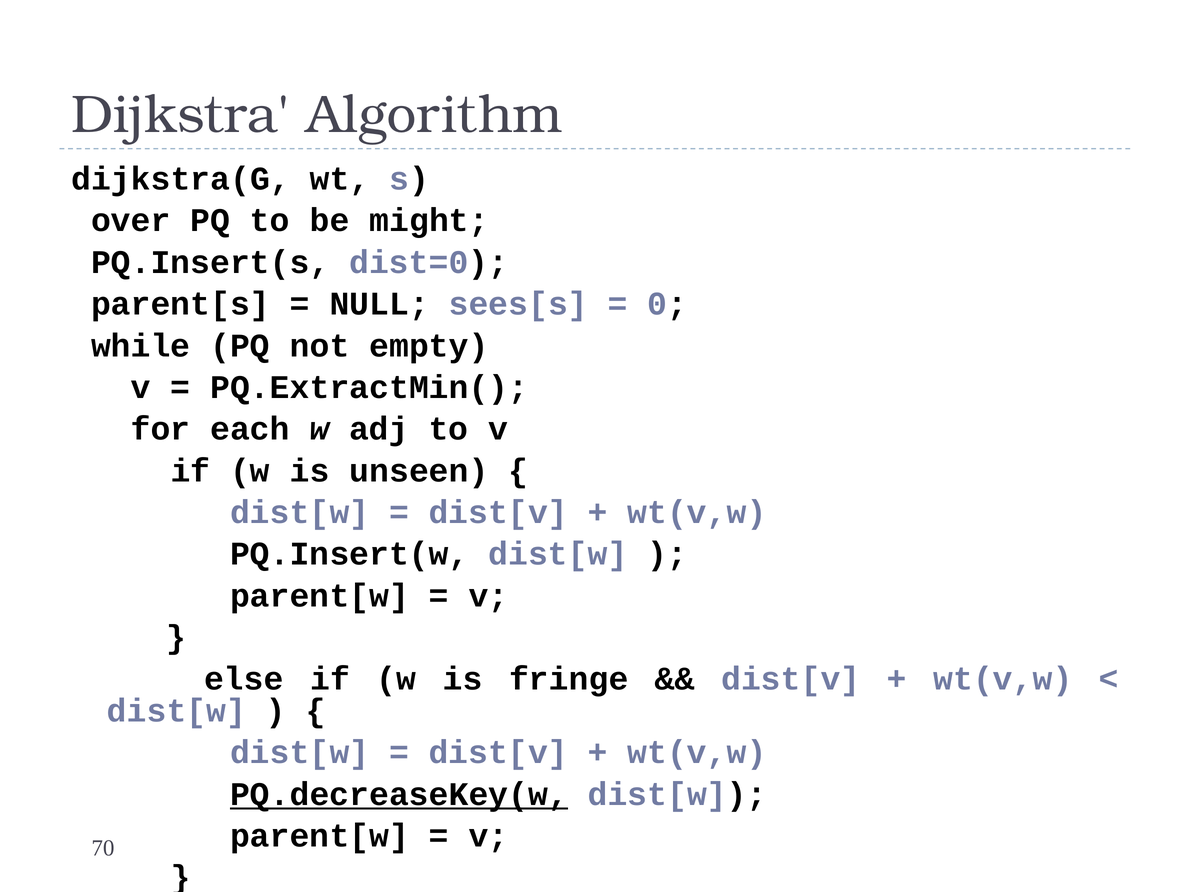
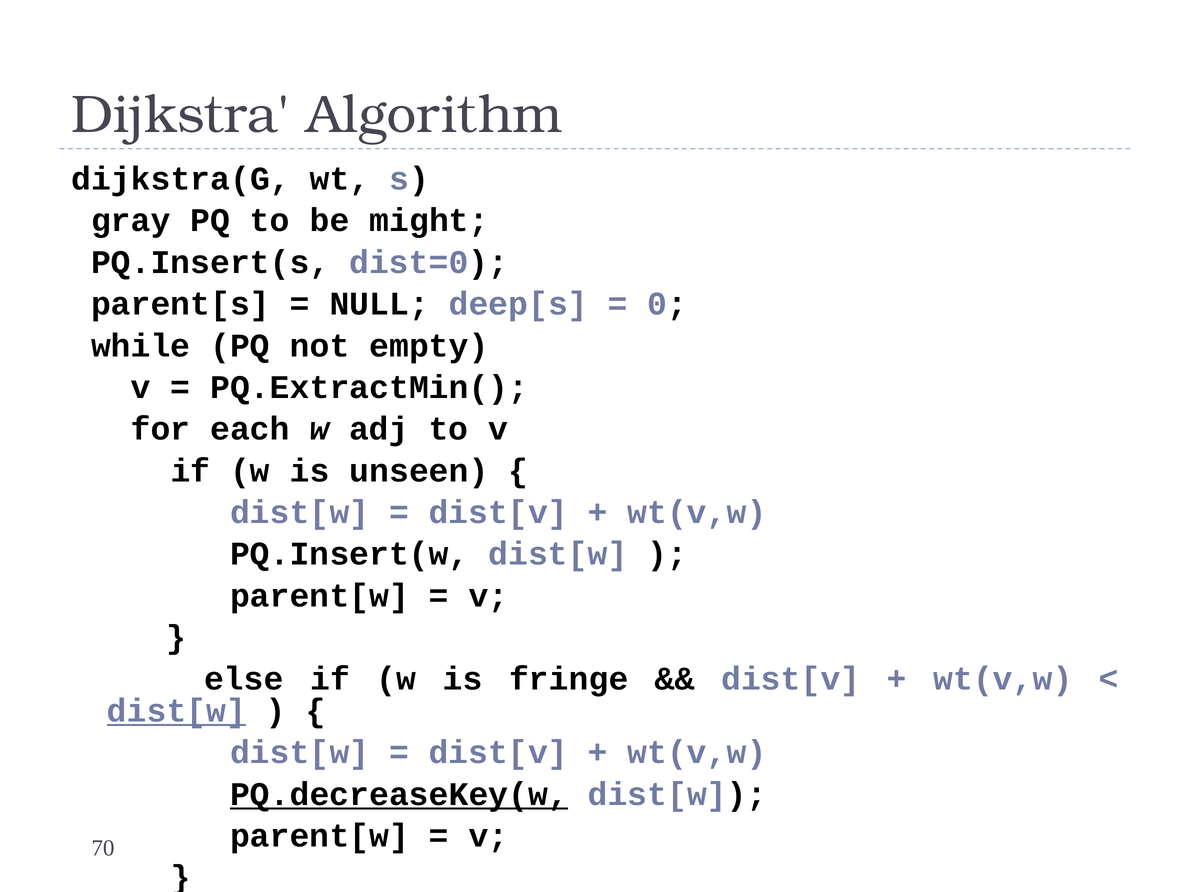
over: over -> gray (131, 221)
sees[s: sees[s -> deep[s (518, 304)
dist[w underline: none -> present (176, 711)
